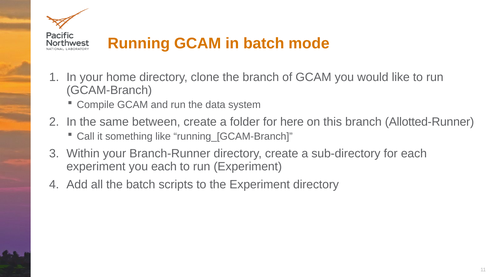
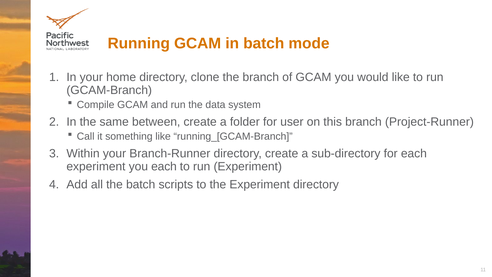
here: here -> user (292, 122)
Allotted-Runner: Allotted-Runner -> Project-Runner (429, 122)
